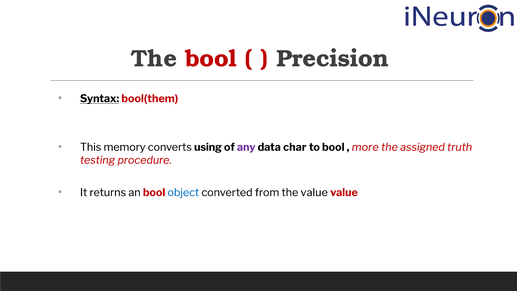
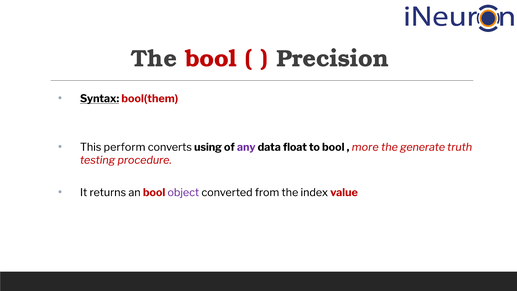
memory: memory -> perform (124, 147)
char: char -> float (295, 147)
assigned: assigned -> generate (423, 147)
object colour: blue -> purple (183, 192)
the value: value -> index (314, 192)
